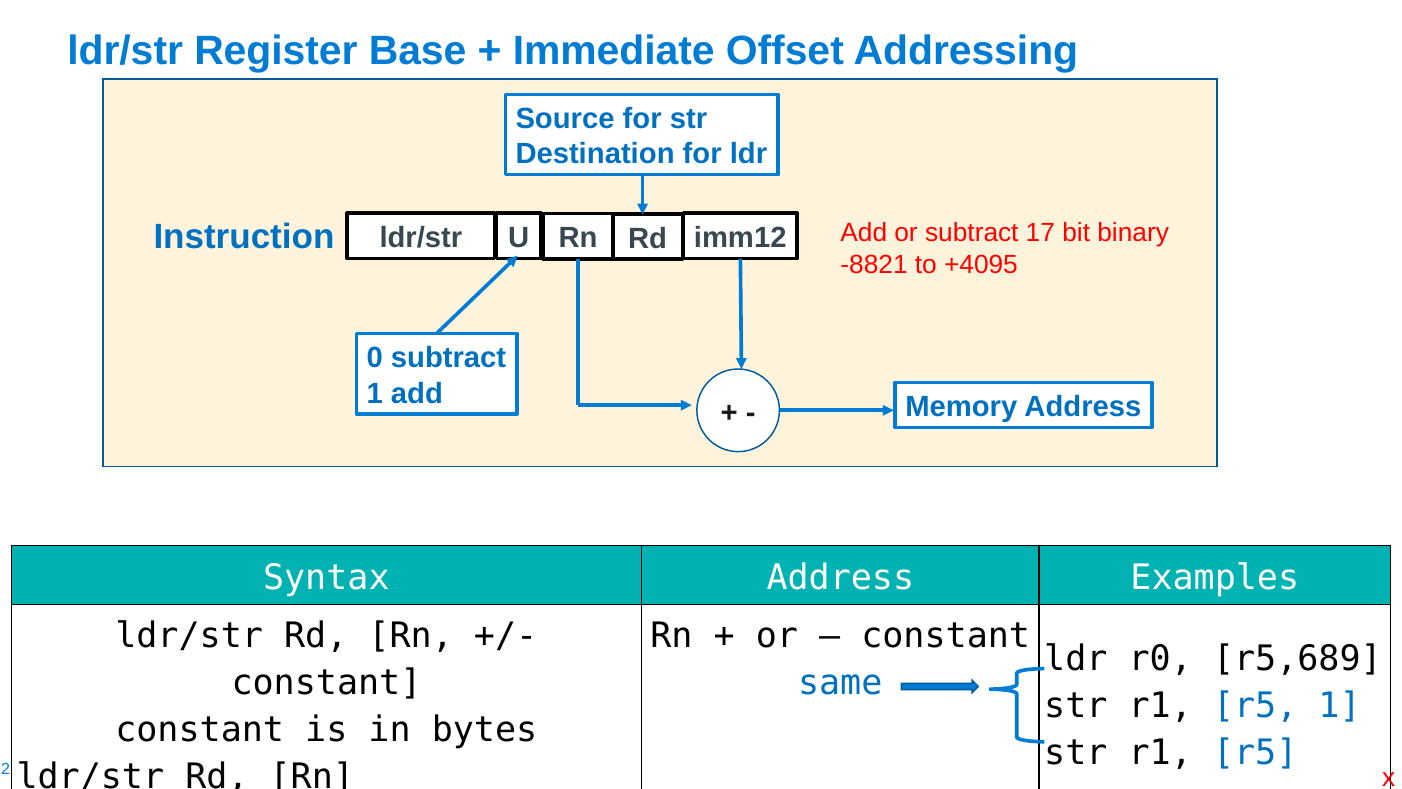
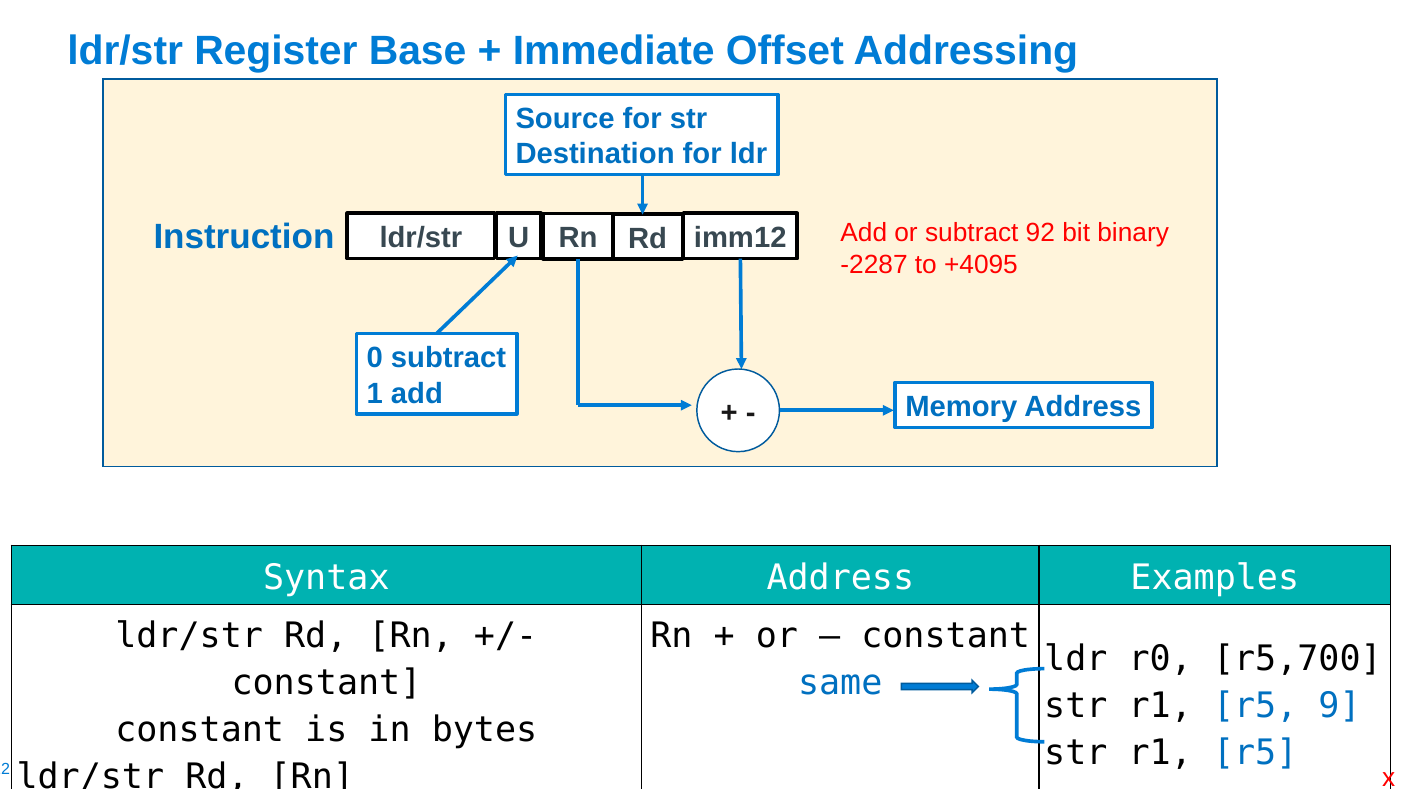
17: 17 -> 92 (1040, 233)
-8821: -8821 -> -2287 (874, 264)
r5,689: r5,689 -> r5,700 (1297, 659)
r5 1: 1 -> 9 (1340, 706)
